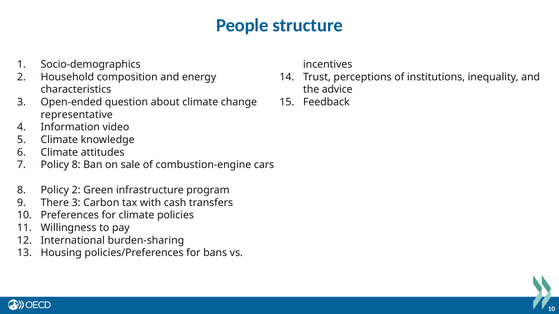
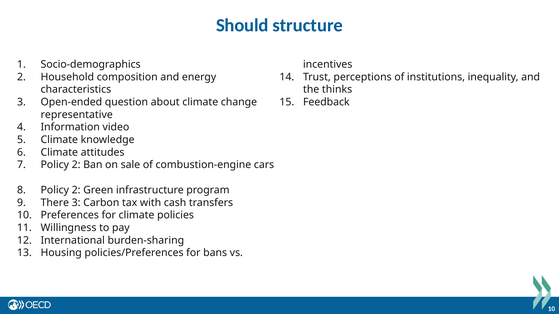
People: People -> Should (242, 25)
advice: advice -> thinks (337, 90)
8: 8 -> 2 (76, 165)
